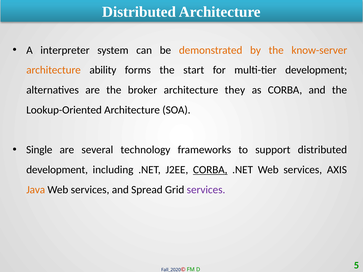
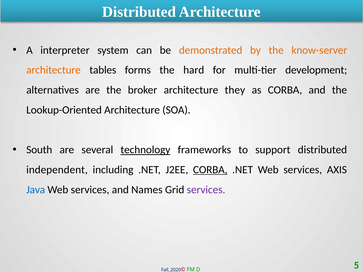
ability: ability -> tables (103, 70)
start: start -> hard (194, 70)
Single: Single -> South (39, 150)
technology underline: none -> present (145, 150)
development: development -> independent (57, 170)
Java colour: orange -> blue (36, 190)
Spread: Spread -> Names (147, 190)
